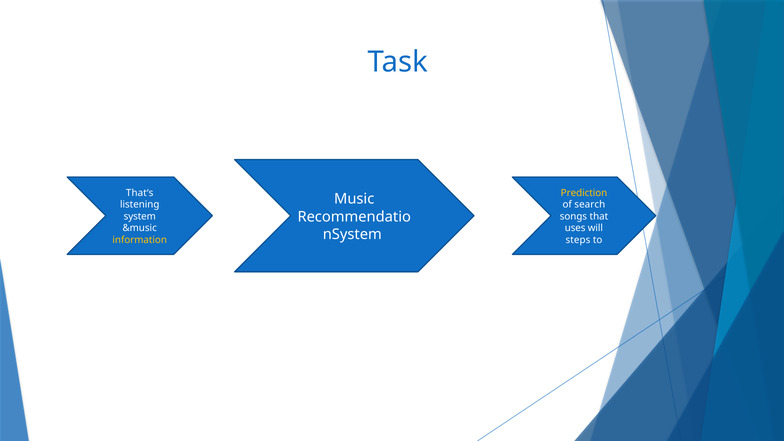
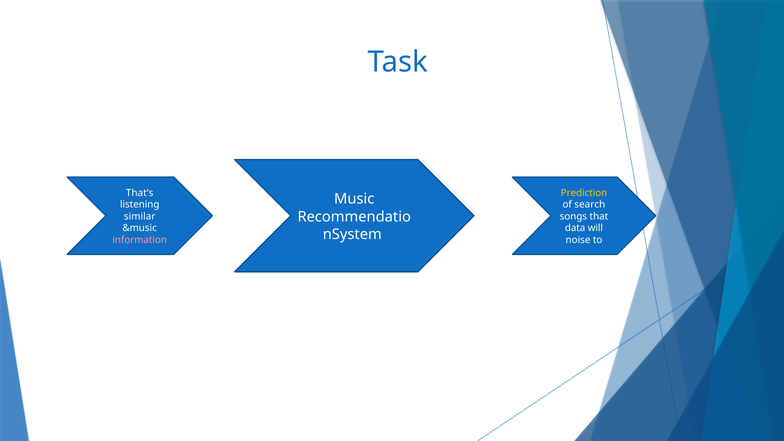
system: system -> similar (140, 216)
uses: uses -> data (575, 228)
information colour: yellow -> pink (140, 240)
steps: steps -> noise (578, 240)
